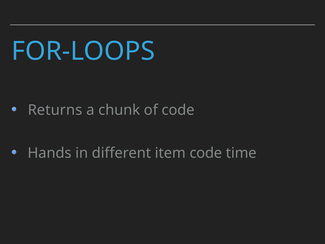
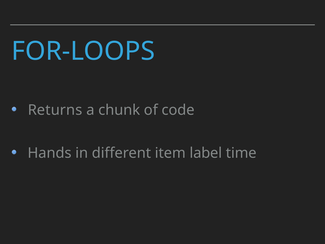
item code: code -> label (206, 153)
